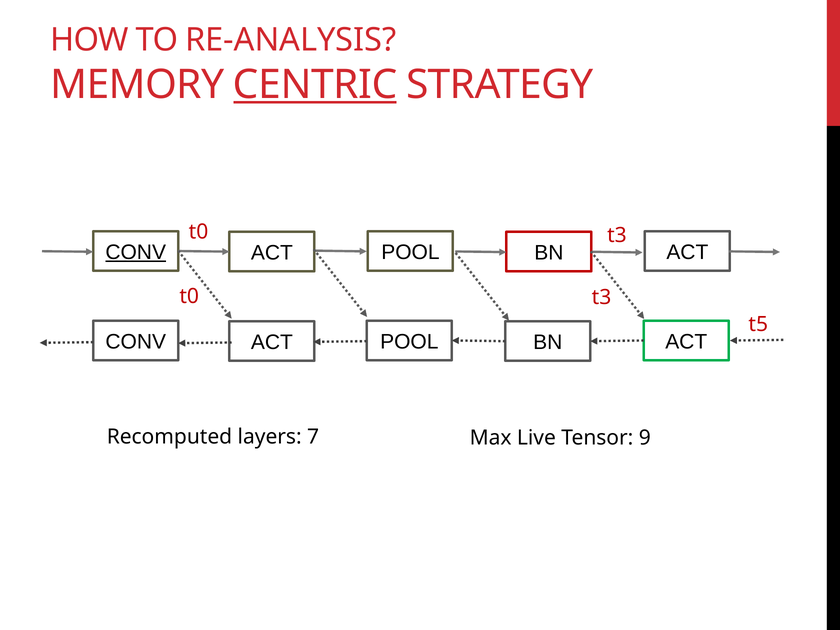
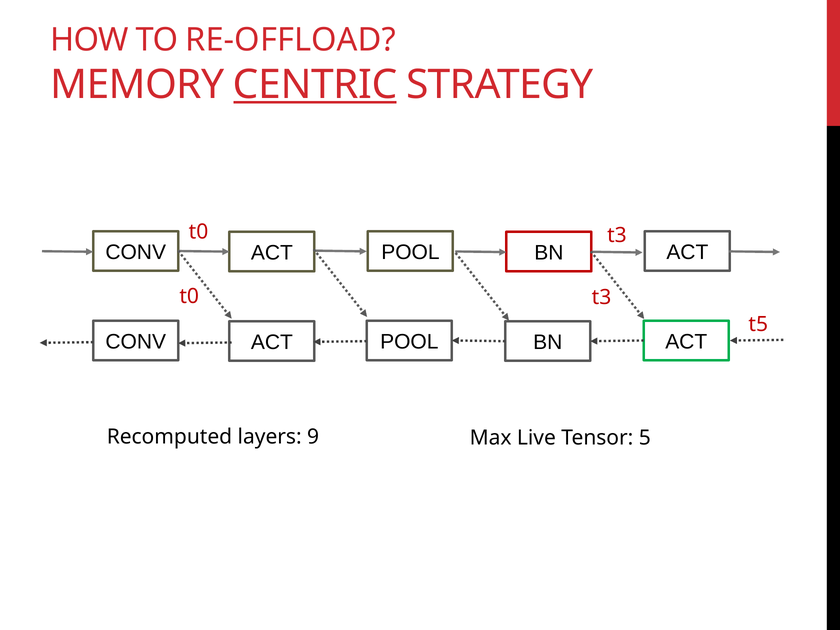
RE-ANALYSIS: RE-ANALYSIS -> RE-OFFLOAD (291, 40)
CONV underline: present -> none (136, 252)
7: 7 -> 9 (313, 437)
9: 9 -> 5 (645, 438)
